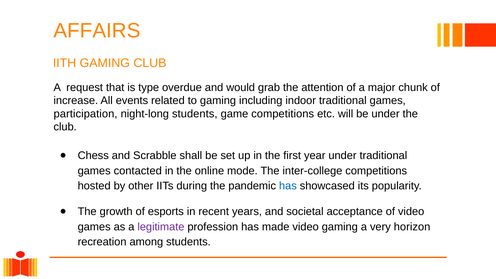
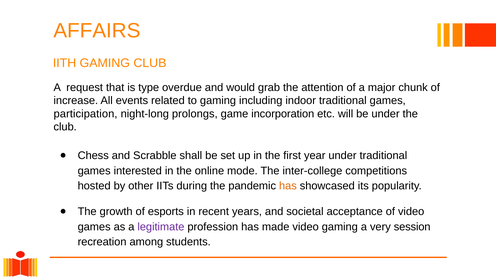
night-long students: students -> prolongs (195, 114)
game competitions: competitions -> incorporation (283, 114)
contacted: contacted -> interested (138, 171)
has colour: blue -> orange (288, 186)
horizon: horizon -> session (412, 227)
